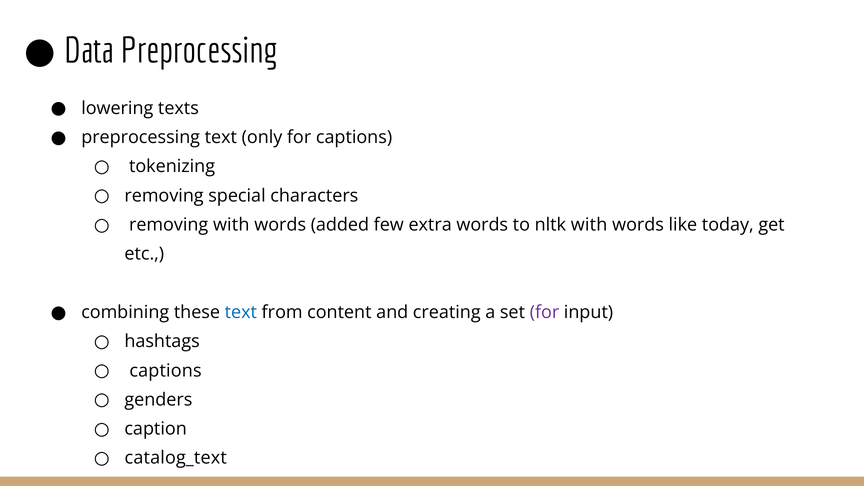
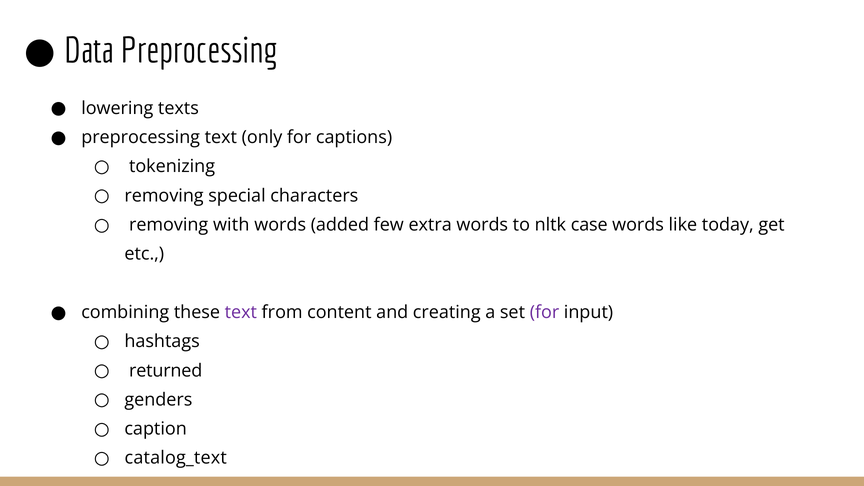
nltk with: with -> case (589, 225)
text colour: blue -> purple (241, 312)
captions: captions -> returned (166, 371)
